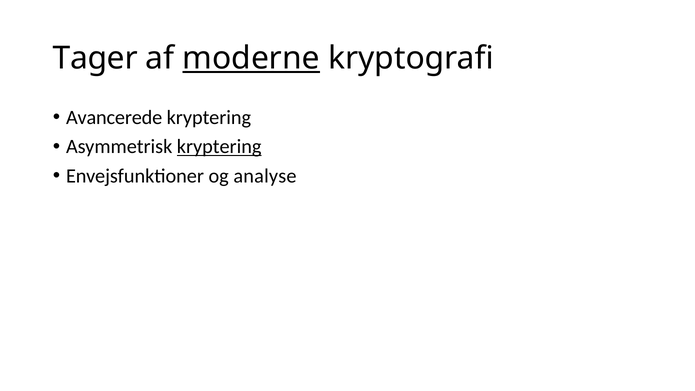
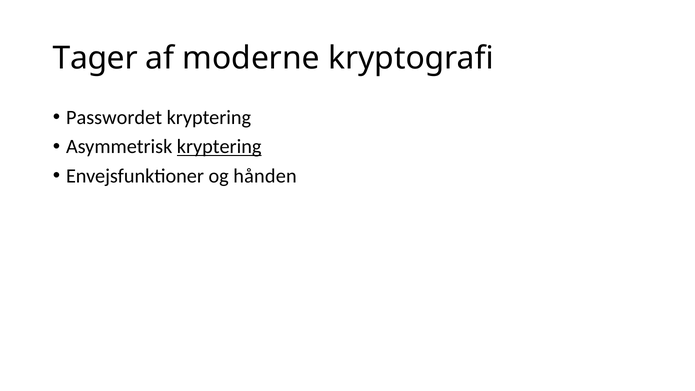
moderne underline: present -> none (251, 58)
Avancerede: Avancerede -> Passwordet (114, 118)
analyse: analyse -> hånden (265, 176)
